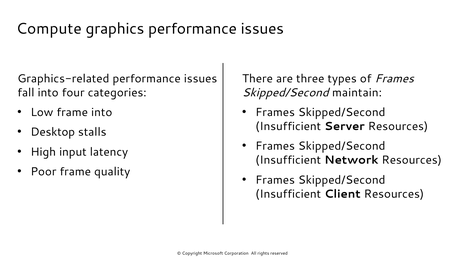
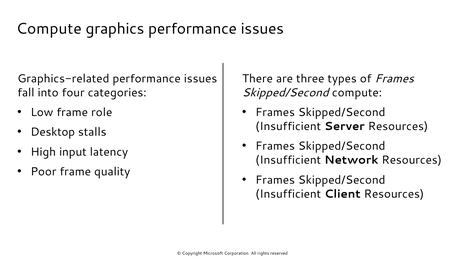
Skipped/Second maintain: maintain -> compute (357, 93)
frame into: into -> role (102, 112)
